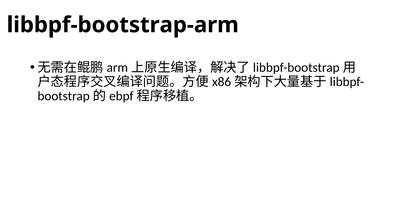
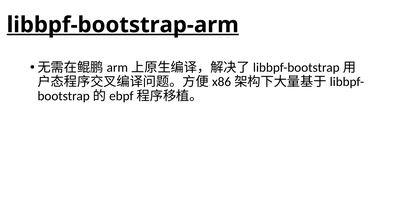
libbpf-bootstrap-arm underline: none -> present (123, 25)
